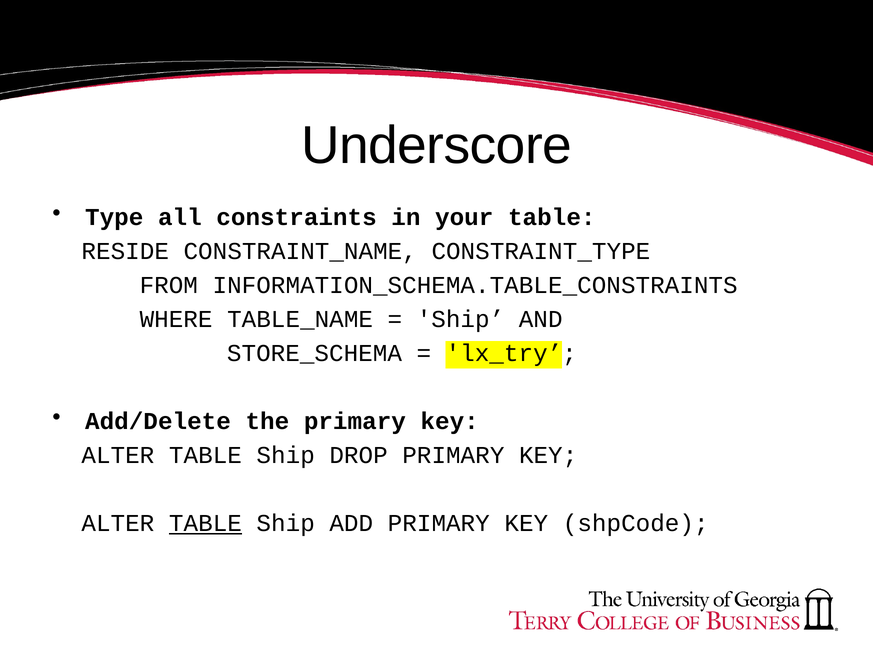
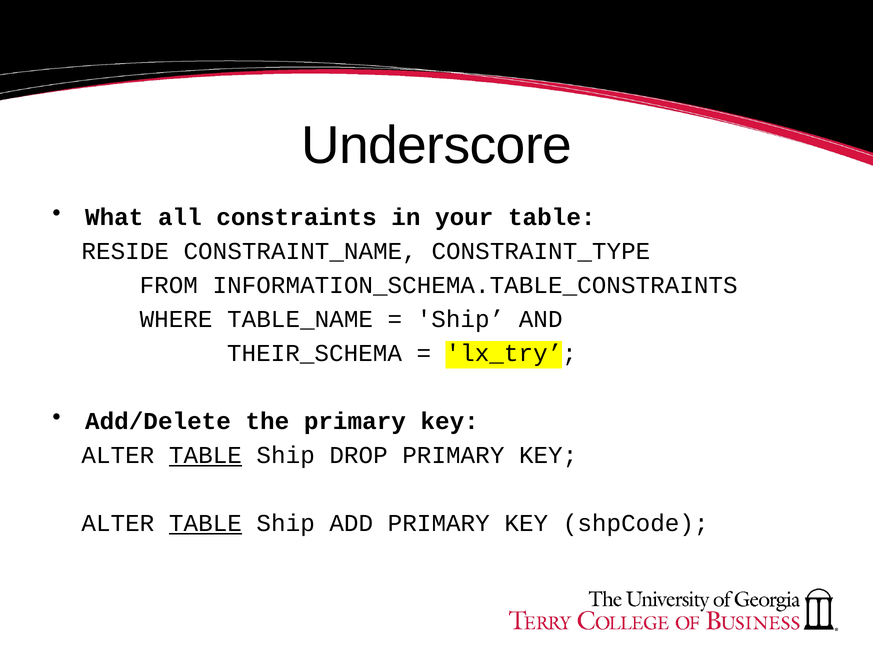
Type: Type -> What (114, 217)
STORE_SCHEMA: STORE_SCHEMA -> THEIR_SCHEMA (314, 353)
TABLE underline: none -> present (205, 455)
